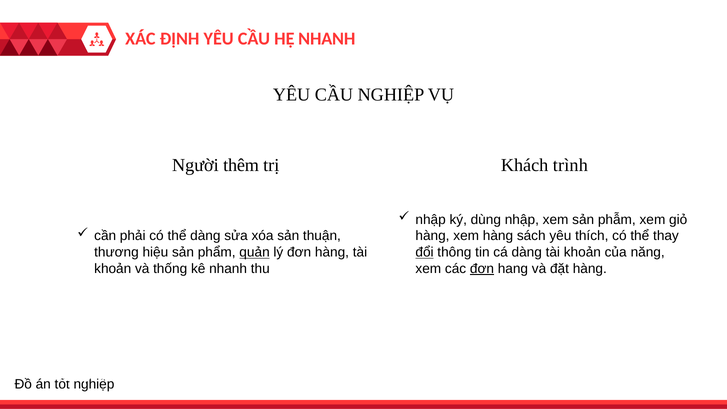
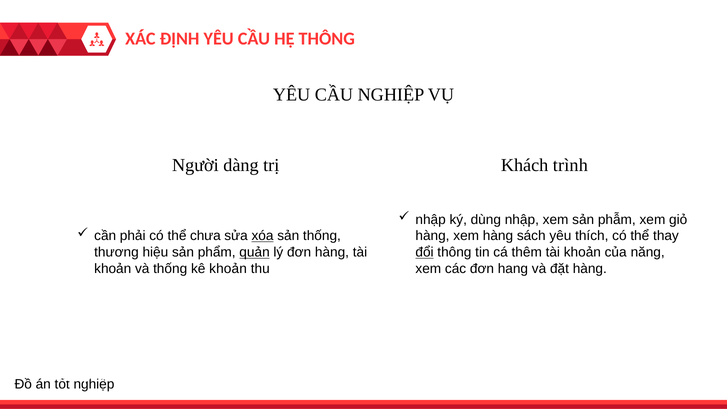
HỆ NHANH: NHANH -> THÔNG (327, 39)
thêm: thêm -> dàng (241, 165)
thể dàng: dàng -> chưa (205, 236)
xóa underline: none -> present (263, 236)
sản thuận: thuận -> thống (322, 236)
cá dàng: dàng -> thêm (527, 252)
kê nhanh: nhanh -> khoản (228, 269)
đơn underline: present -> none (482, 269)
